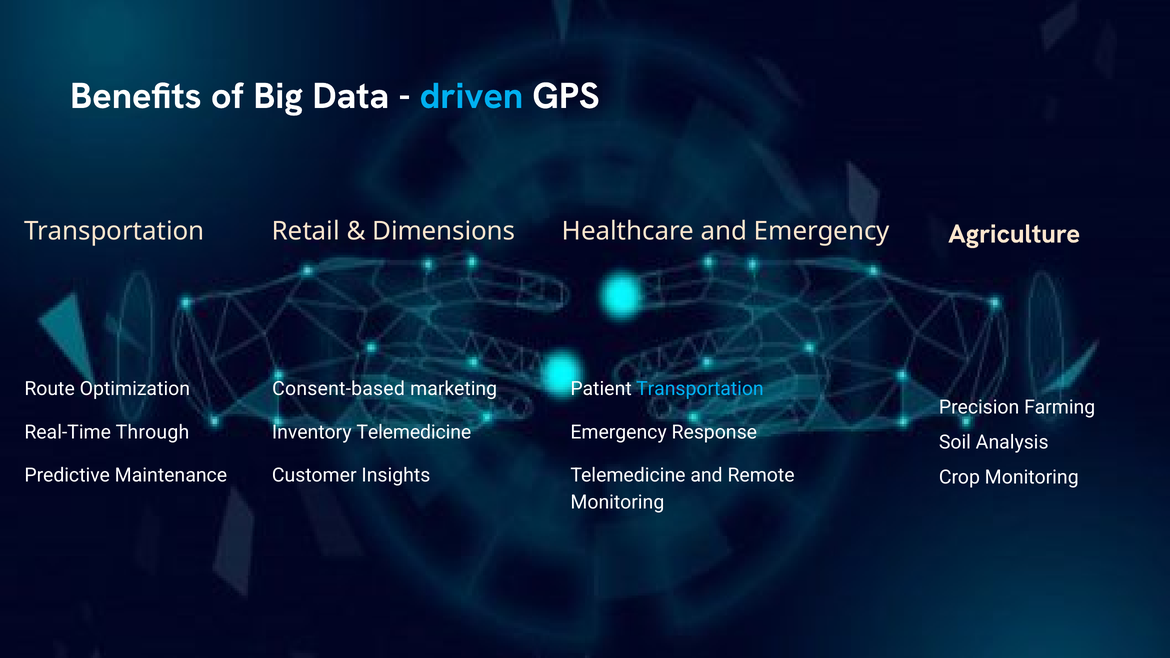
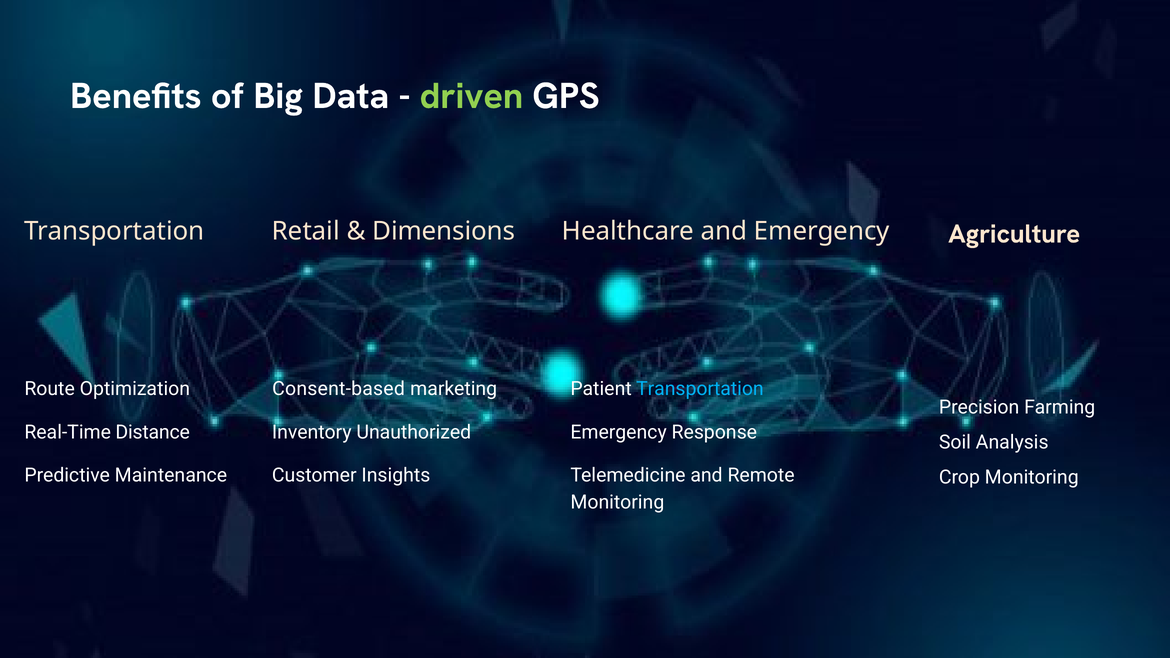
driven colour: light blue -> light green (471, 96)
Through: Through -> Distance (153, 432)
Inventory Telemedicine: Telemedicine -> Unauthorized (414, 432)
